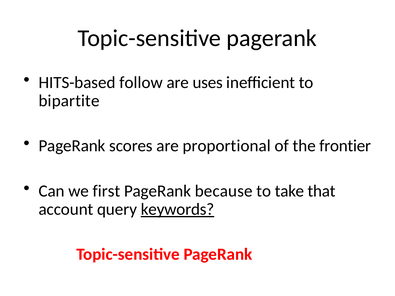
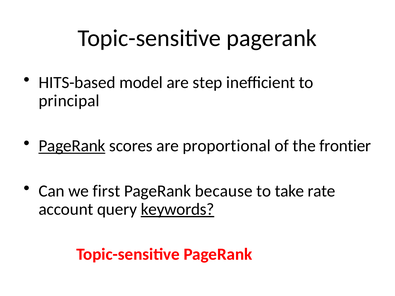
follow: follow -> model (141, 82)
uses: uses -> step (208, 82)
bipartite: bipartite -> principal (69, 101)
PageRank underline: none -> present (72, 146)
that: that -> rate (322, 191)
